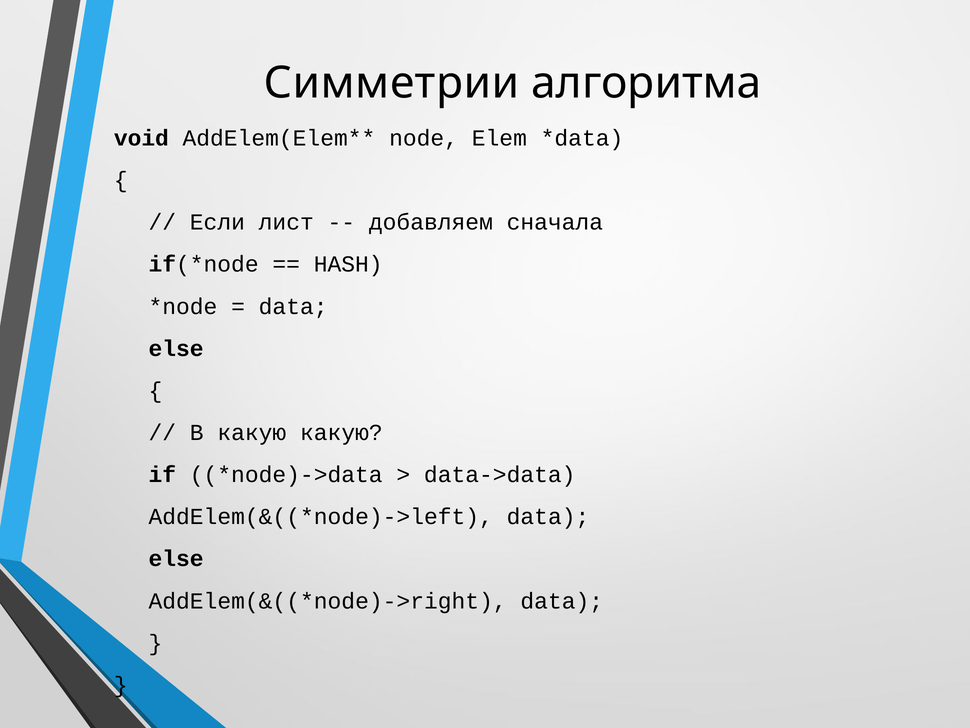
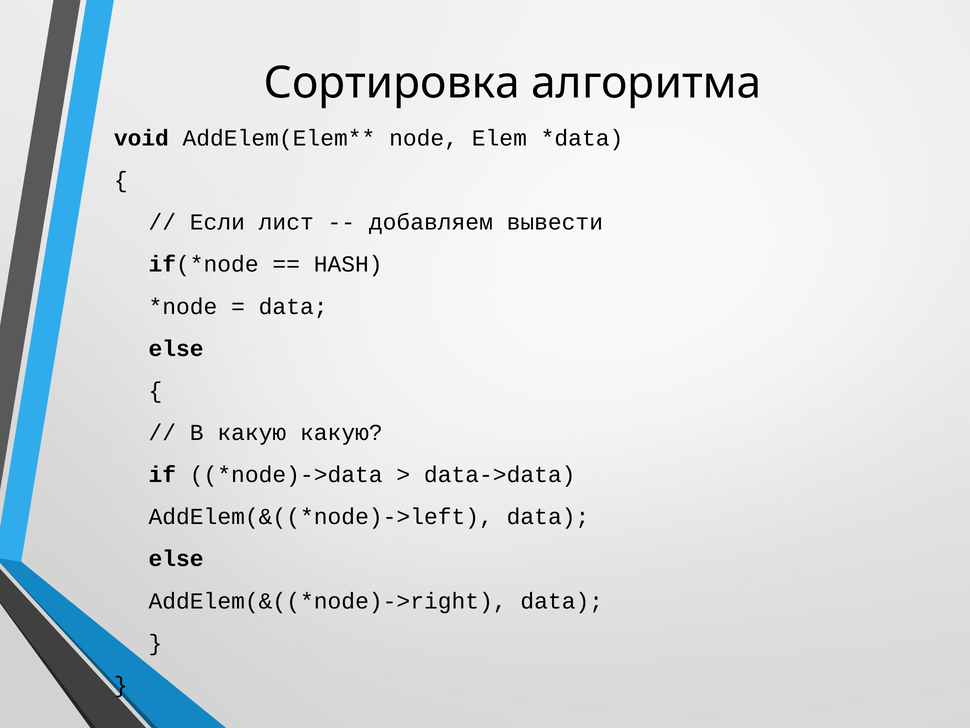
Симметрии: Симметрии -> Сортировка (392, 83)
сначала: сначала -> вывести (555, 222)
